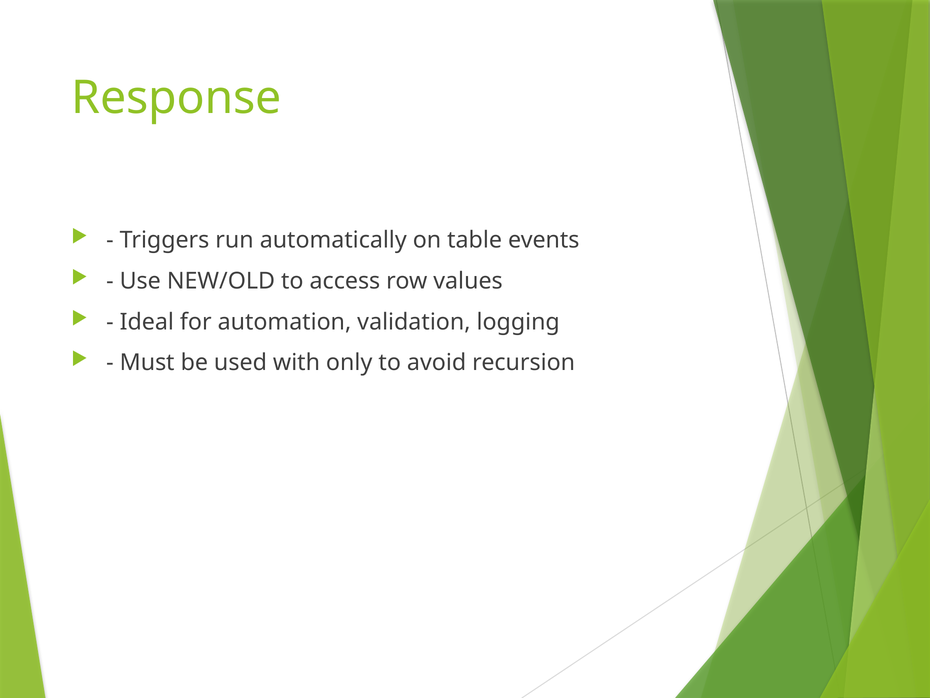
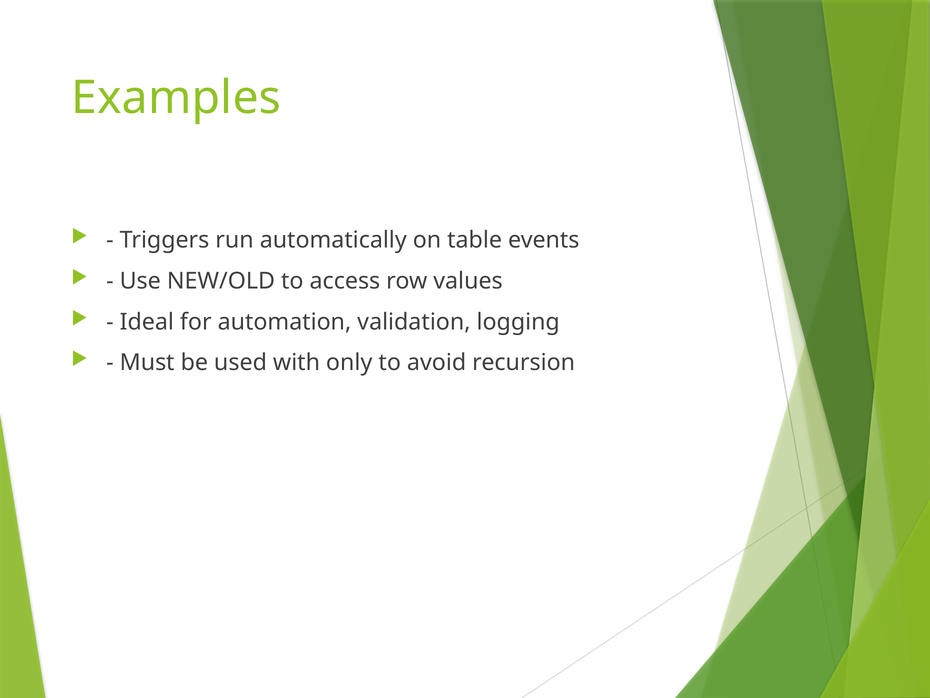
Response: Response -> Examples (176, 98)
